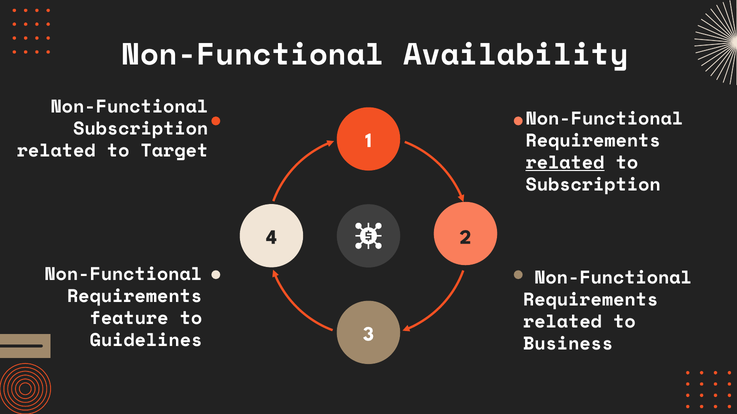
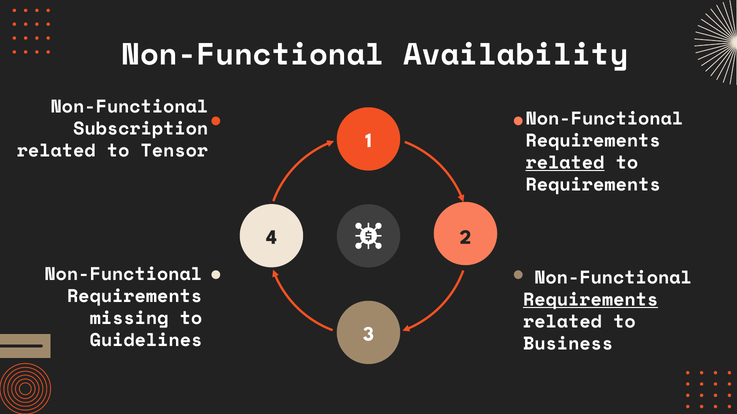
Target: Target -> Tensor (174, 151)
Subscription: Subscription -> Requirements (593, 185)
Requirements underline: none -> present (591, 300)
feature: feature -> missing (129, 319)
